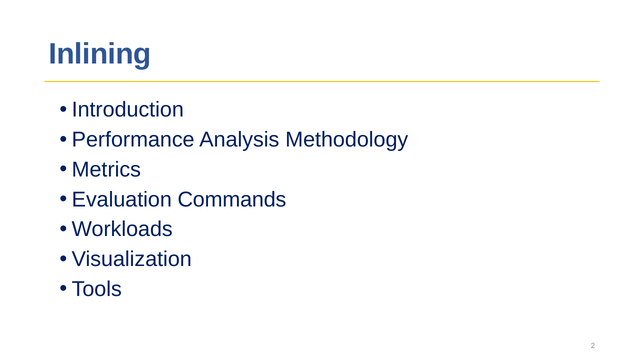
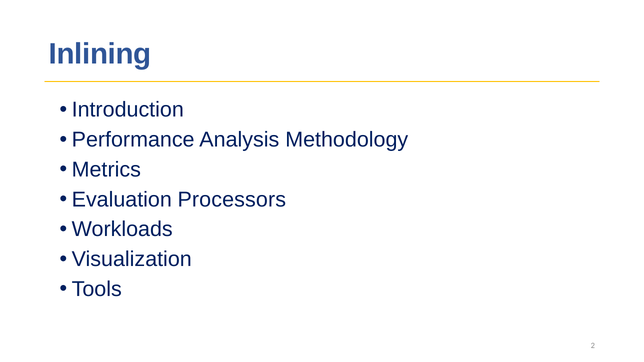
Commands: Commands -> Processors (232, 200)
